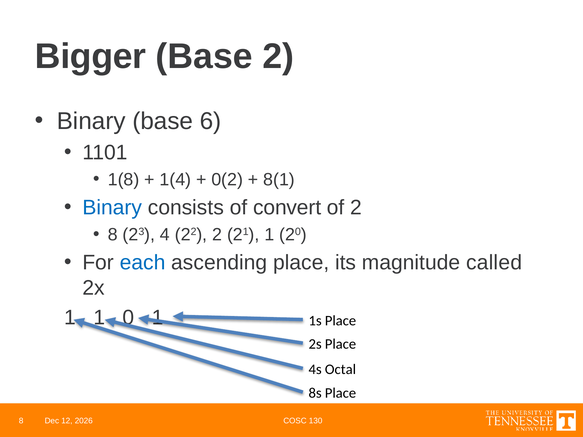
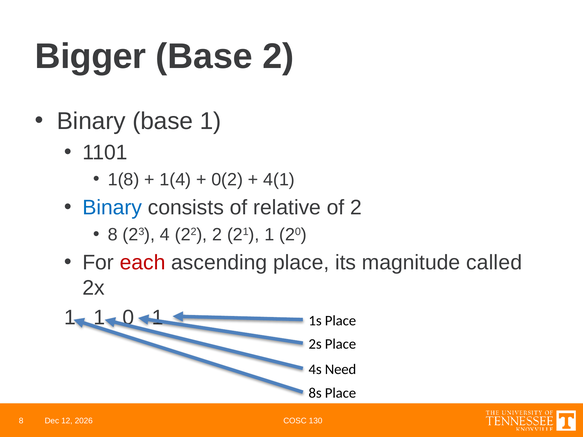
base 6: 6 -> 1 (211, 121)
8(1: 8(1 -> 4(1 (279, 180)
convert: convert -> relative (287, 208)
each colour: blue -> red (143, 263)
Octal: Octal -> Need (341, 370)
